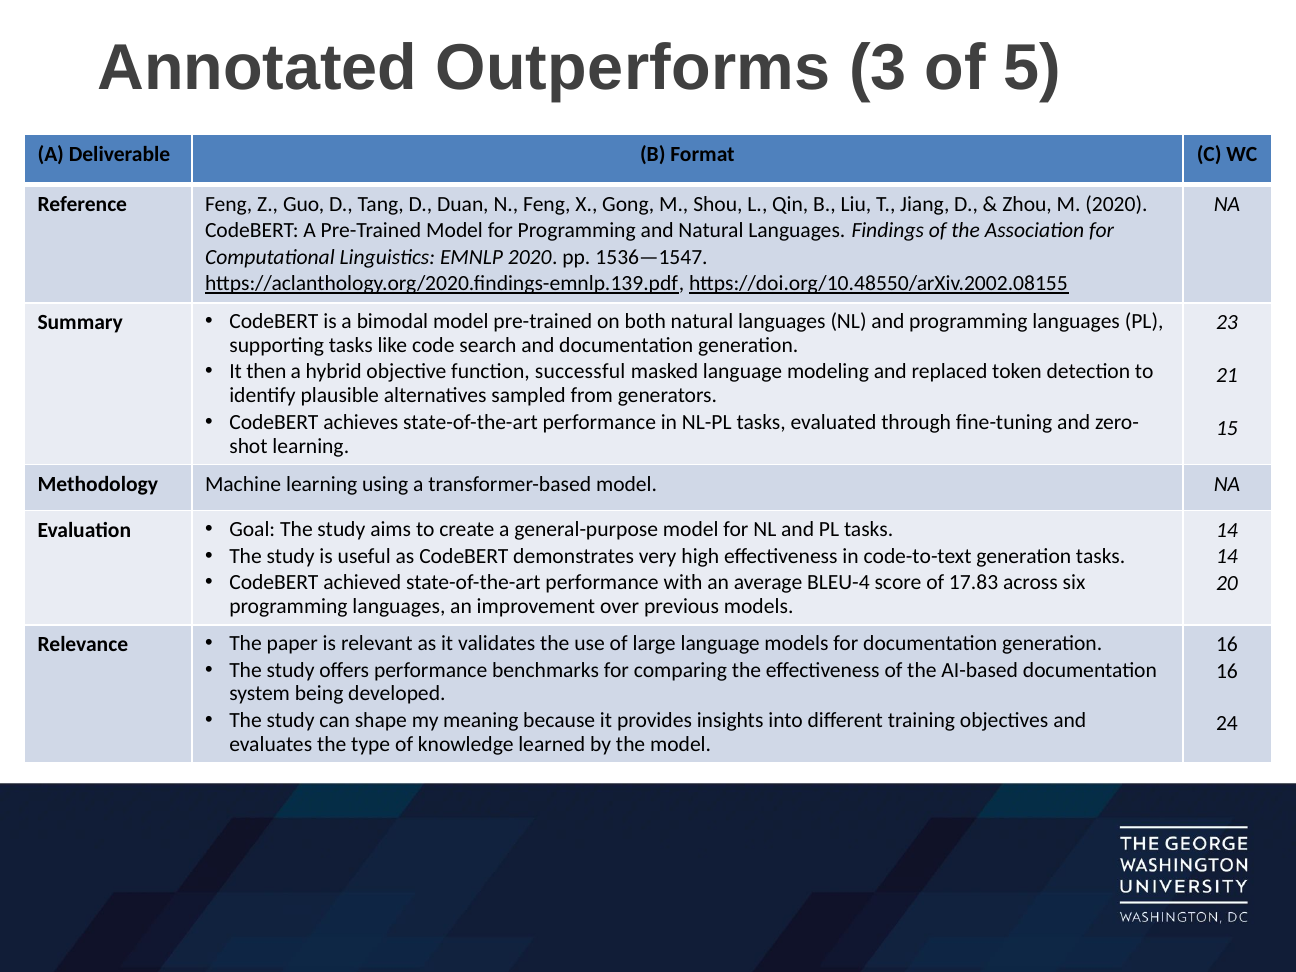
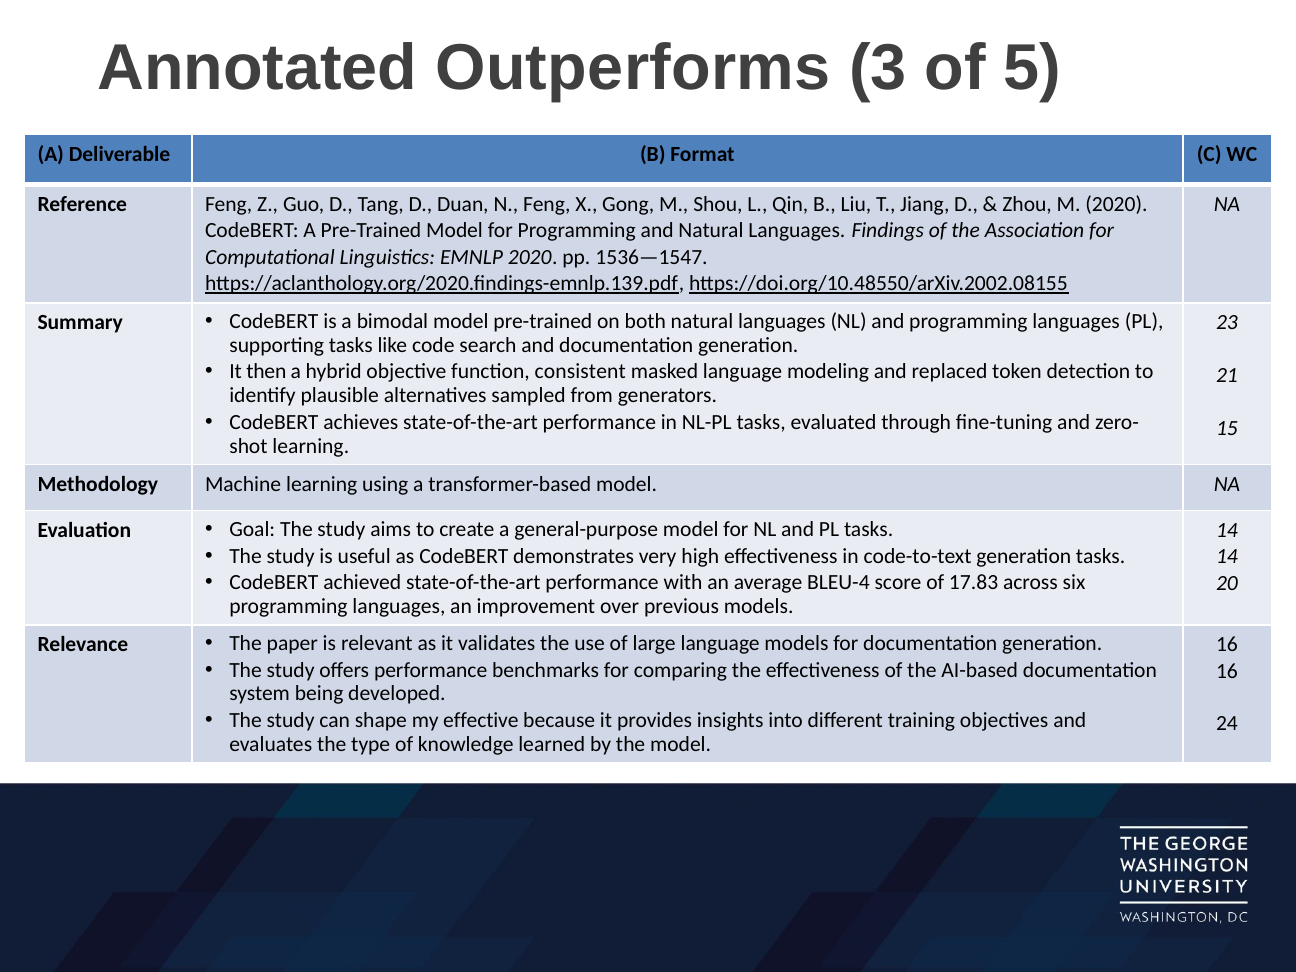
successful: successful -> consistent (580, 372)
meaning: meaning -> effective (481, 721)
